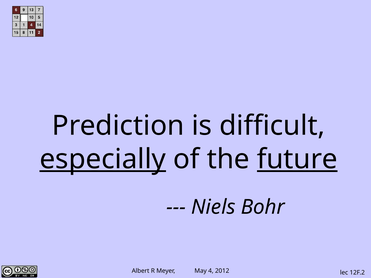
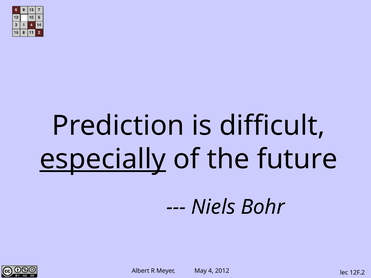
future underline: present -> none (297, 159)
